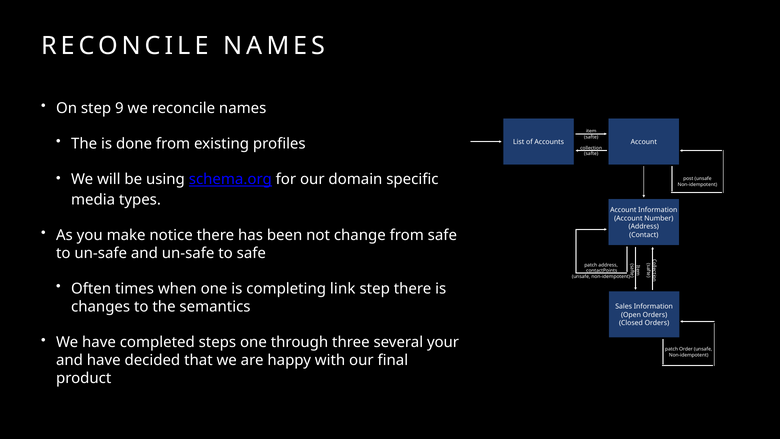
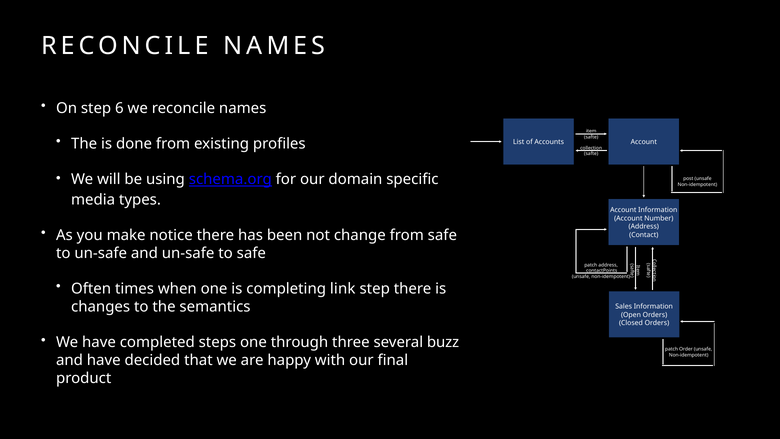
9: 9 -> 6 (119, 108)
your: your -> buzz (443, 342)
